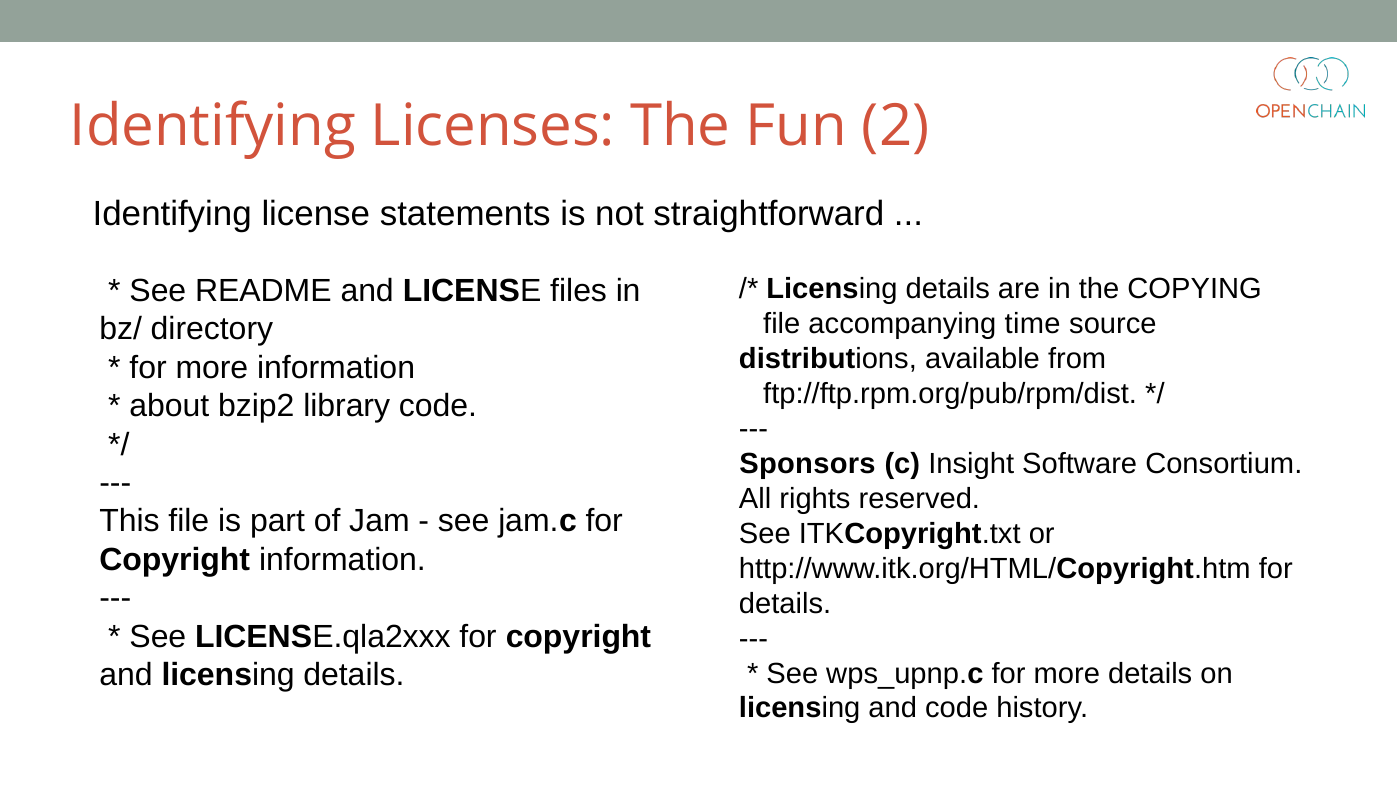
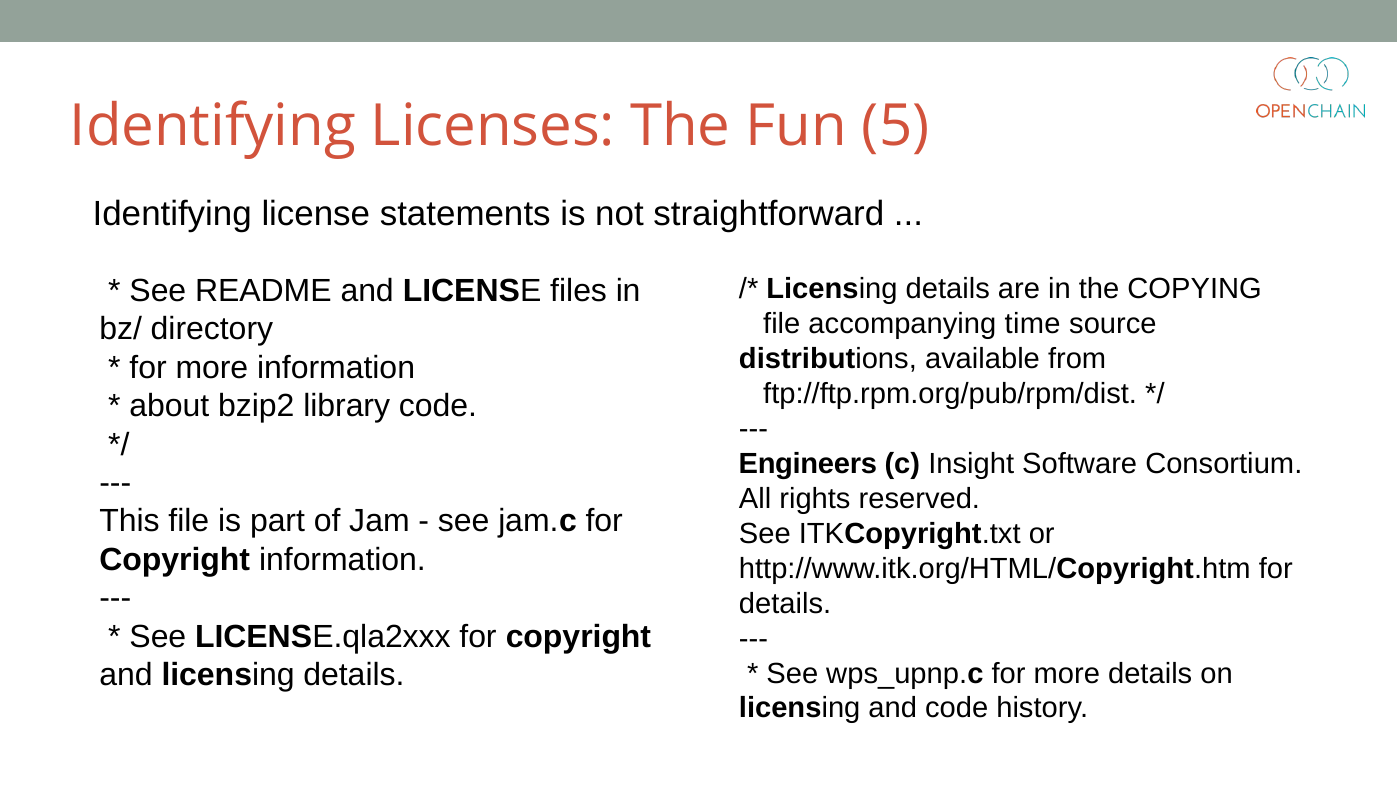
2: 2 -> 5 (896, 126)
Sponsors: Sponsors -> Engineers (808, 464)
